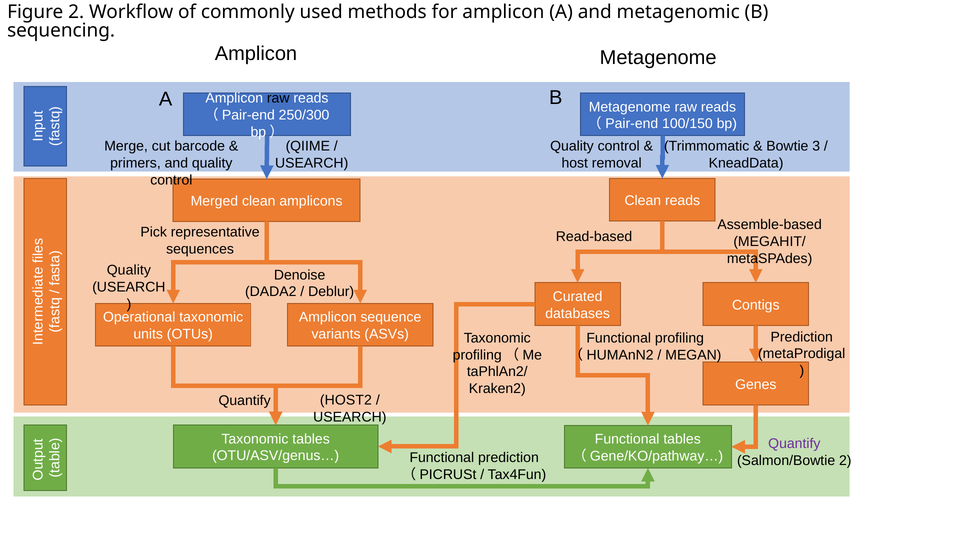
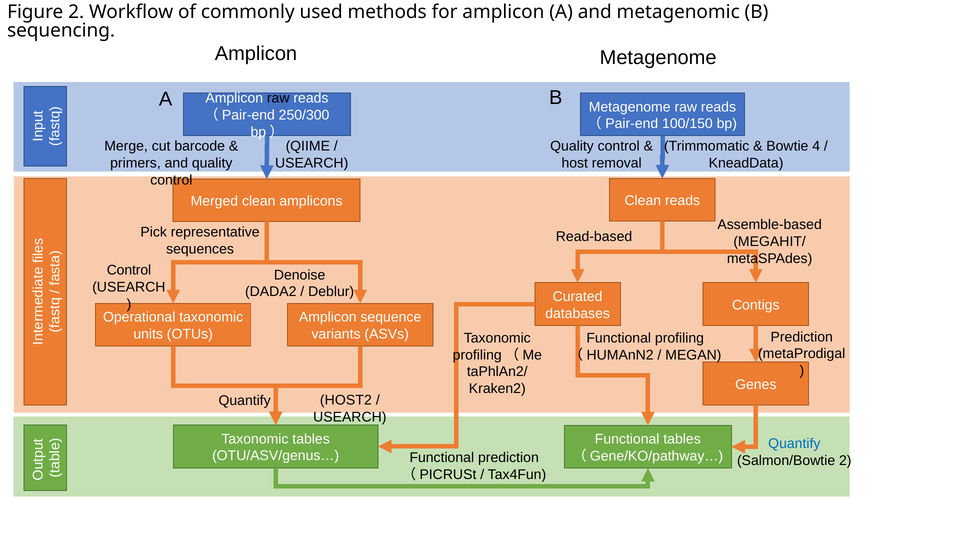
3: 3 -> 4 (816, 146)
Quality: Quality -> Control (129, 270)
Quantify colour: purple -> blue (794, 444)
